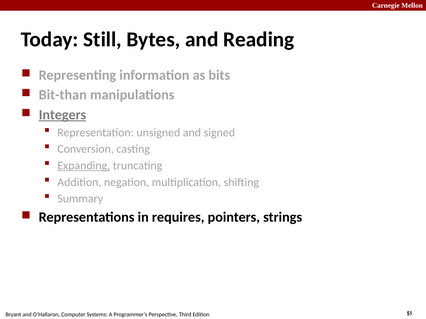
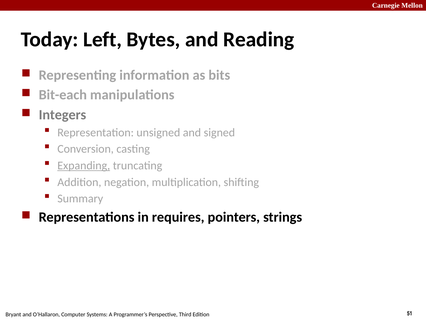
Still: Still -> Left (103, 40)
Bit-than: Bit-than -> Bit-each (63, 95)
Integers underline: present -> none (62, 115)
